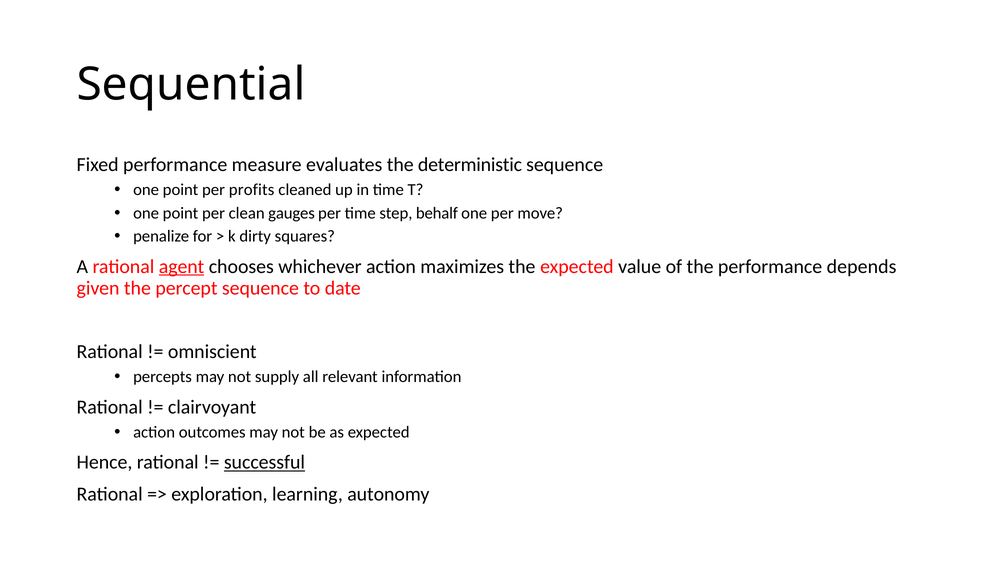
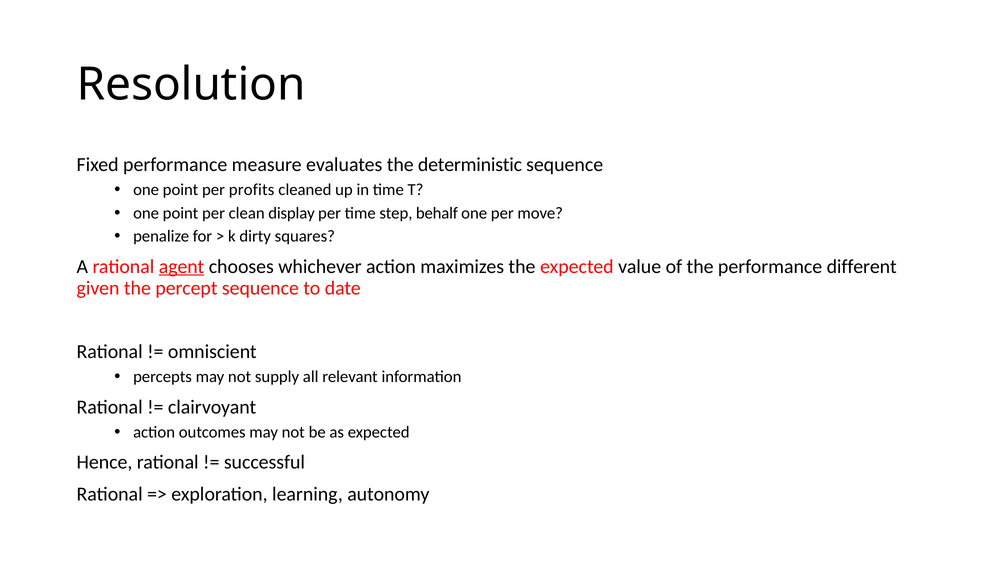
Sequential: Sequential -> Resolution (191, 84)
gauges: gauges -> display (292, 213)
depends: depends -> different (862, 267)
successful underline: present -> none (264, 463)
